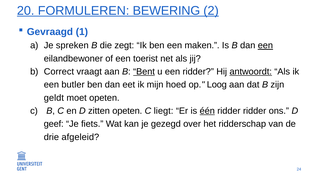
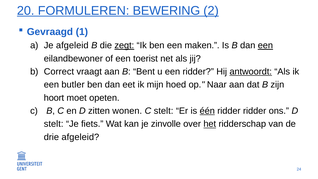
Je spreken: spreken -> afgeleid (72, 45)
zegt underline: none -> present (124, 45)
Bent underline: present -> none (144, 72)
Loog: Loog -> Naar (217, 85)
geldt: geldt -> hoort (54, 98)
zitten opeten: opeten -> wonen (127, 111)
C liegt: liegt -> stelt (164, 111)
geef: geef -> stelt (54, 124)
gezegd: gezegd -> zinvolle (166, 124)
het underline: none -> present (210, 124)
